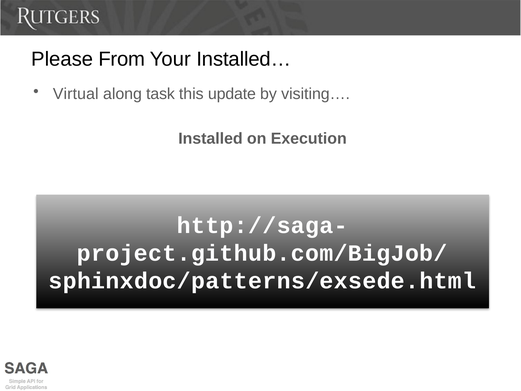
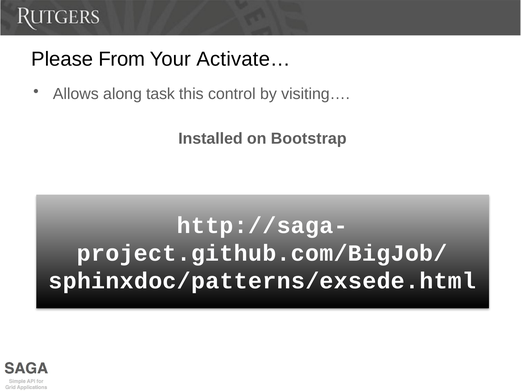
Installed…: Installed… -> Activate… (244, 59)
Virtual: Virtual -> Allows (76, 94)
update: update -> control (232, 94)
Execution: Execution -> Bootstrap (309, 139)
